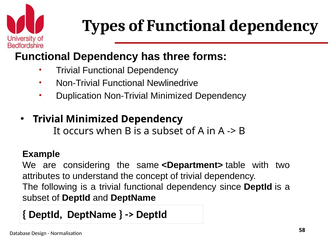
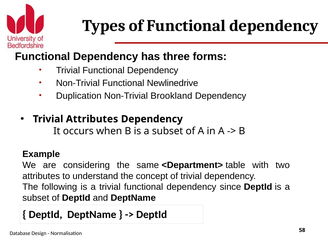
Non-Trivial Minimized: Minimized -> Brookland (171, 96)
Trivial Minimized: Minimized -> Attributes (92, 119)
